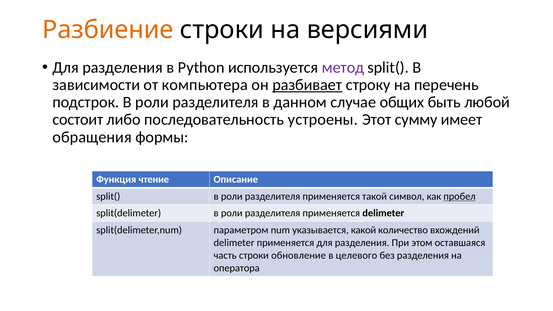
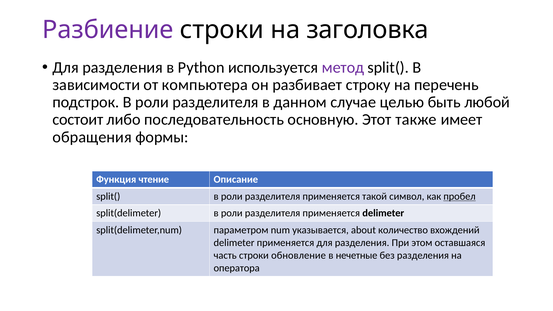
Разбиение colour: orange -> purple (108, 30)
версиями: версиями -> заголовка (368, 30)
разбивает underline: present -> none (307, 85)
общих: общих -> целью (402, 102)
устроены: устроены -> основную (323, 120)
сумму: сумму -> также (416, 120)
какой: какой -> about (363, 230)
целевого: целевого -> нечетные (357, 255)
